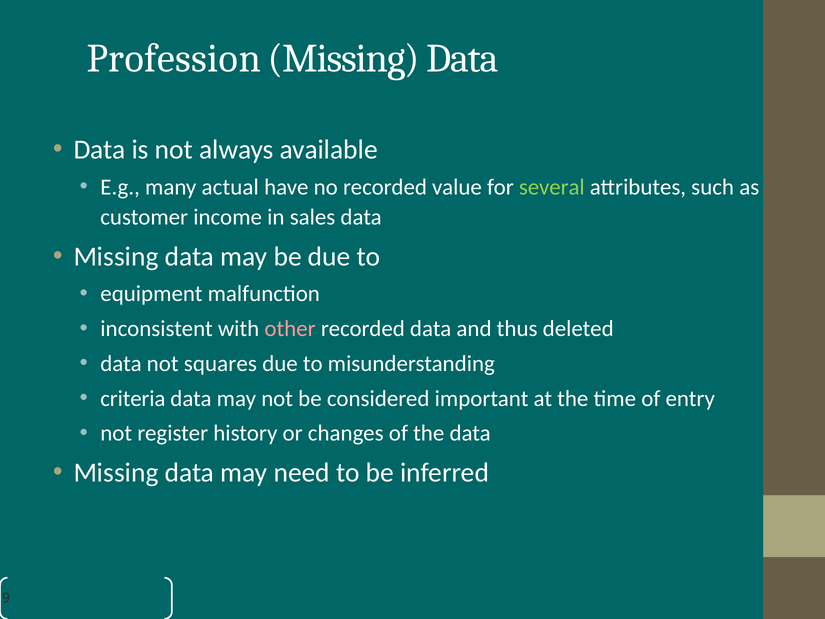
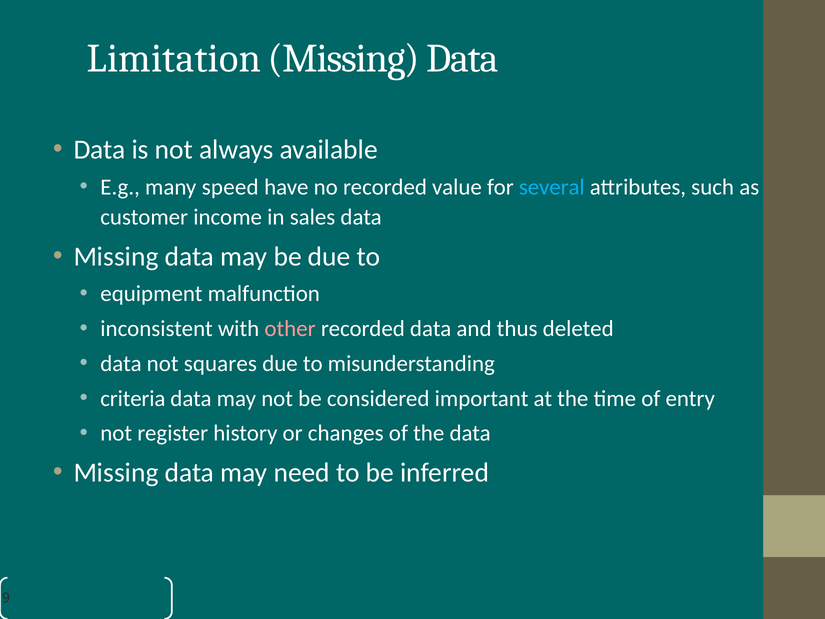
Profession: Profession -> Limitation (174, 58)
actual: actual -> speed (230, 187)
several colour: light green -> light blue (552, 187)
